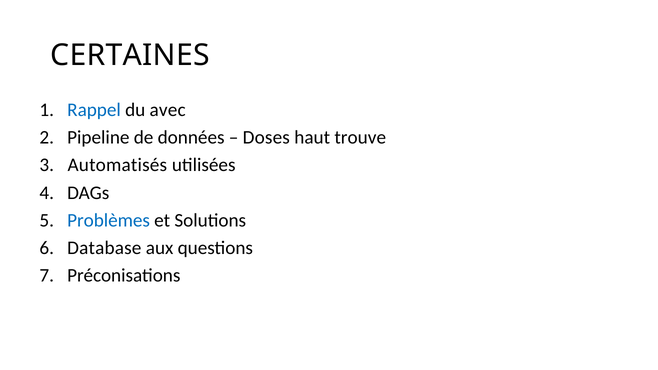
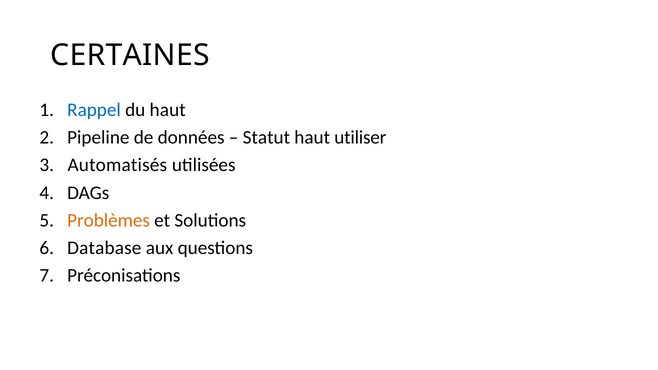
du avec: avec -> haut (168, 110)
Doses: Doses -> Statut (266, 138)
trouve: trouve -> utiliser (360, 138)
Problèmes colour: blue -> orange (109, 220)
